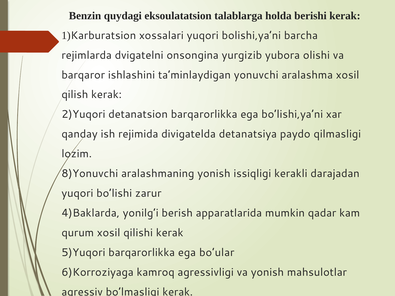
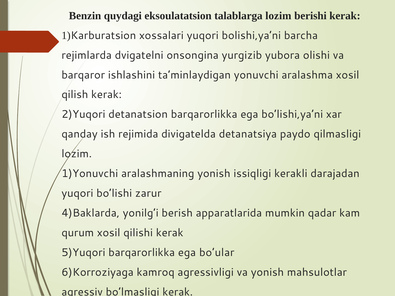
talablarga holda: holda -> lozim (278, 16)
8)Yonuvchi: 8)Yonuvchi -> 1)Yonuvchi (90, 174)
